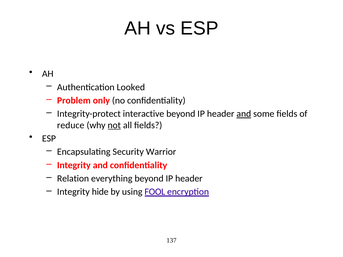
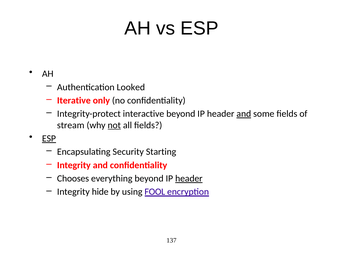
Problem: Problem -> Iterative (74, 101)
reduce: reduce -> stream (71, 125)
ESP underline: none -> present (49, 139)
Warrior: Warrior -> Starting (161, 152)
Relation: Relation -> Chooses (73, 179)
header underline: none -> present (189, 179)
